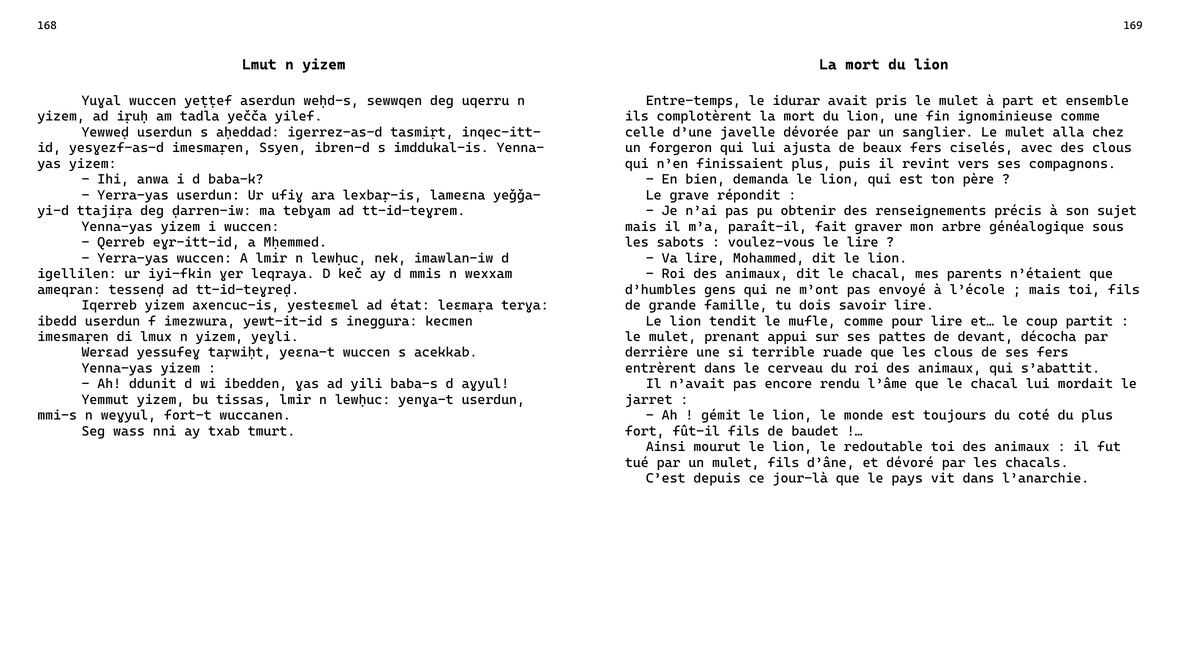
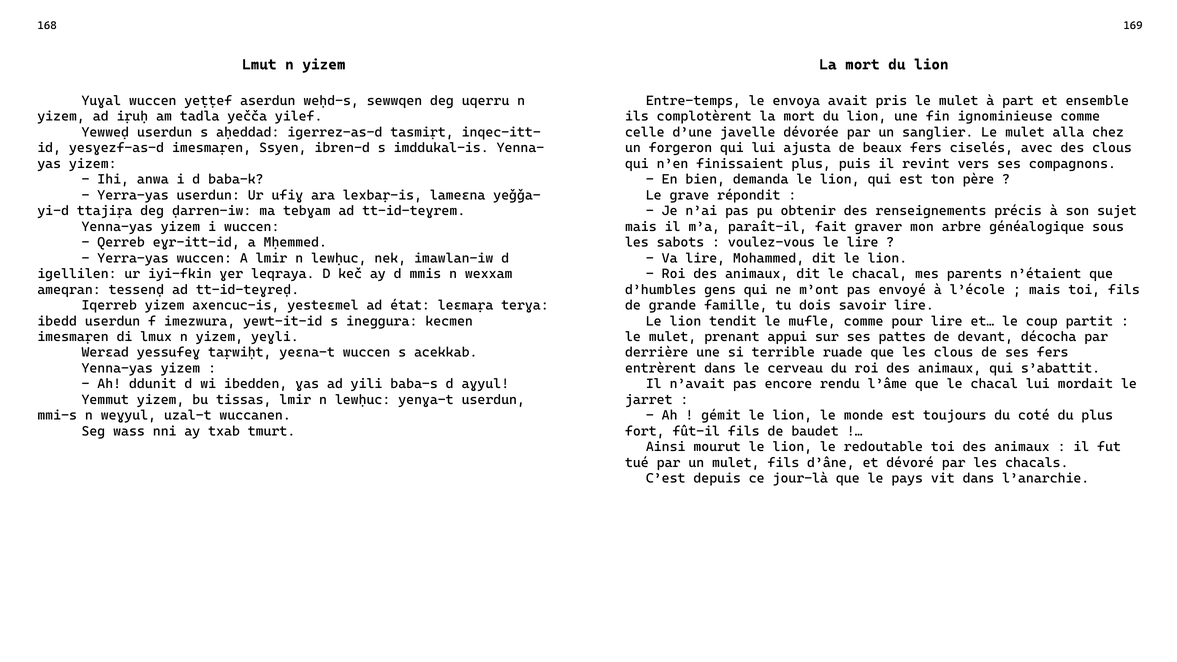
idurar: idurar -> envoya (796, 101)
fort-t: fort-t -> uzal-t (188, 416)
